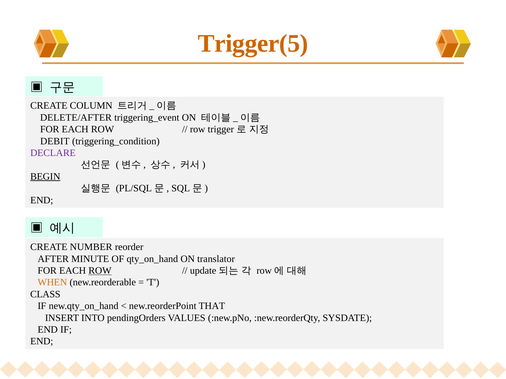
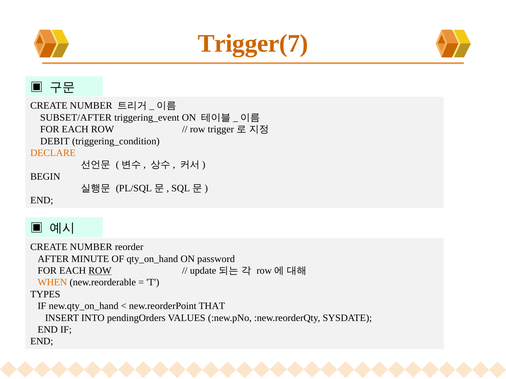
Trigger(5: Trigger(5 -> Trigger(7 (253, 44)
COLUMN: COLUMN -> NUMBER (91, 106)
DELETE/AFTER: DELETE/AFTER -> SUBSET/AFTER (76, 118)
DECLARE colour: purple -> orange (53, 153)
BEGIN underline: present -> none (45, 177)
translator: translator -> password (216, 259)
CLASS: CLASS -> TYPES (45, 295)
